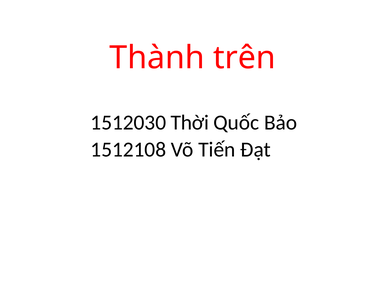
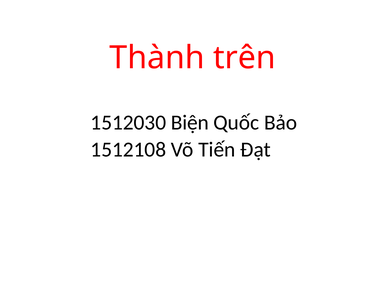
Thời: Thời -> Biện (190, 122)
